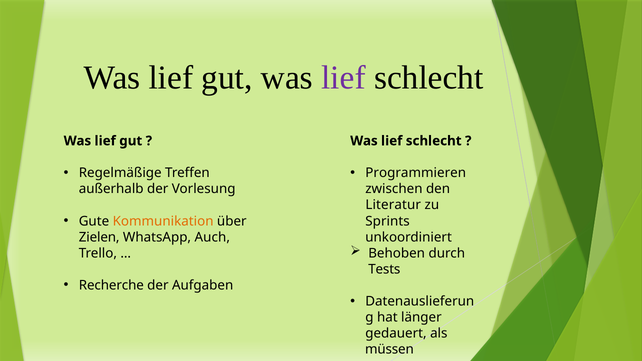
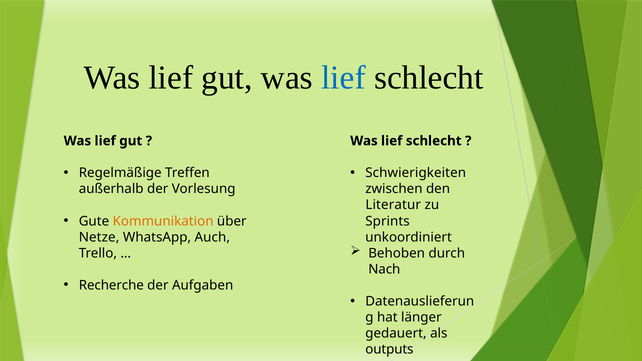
lief colour: purple -> blue (343, 78)
Programmieren: Programmieren -> Schwierigkeiten (416, 173)
Zielen: Zielen -> Netze (99, 237)
Tests: Tests -> Nach (384, 269)
müssen: müssen -> outputs (389, 350)
